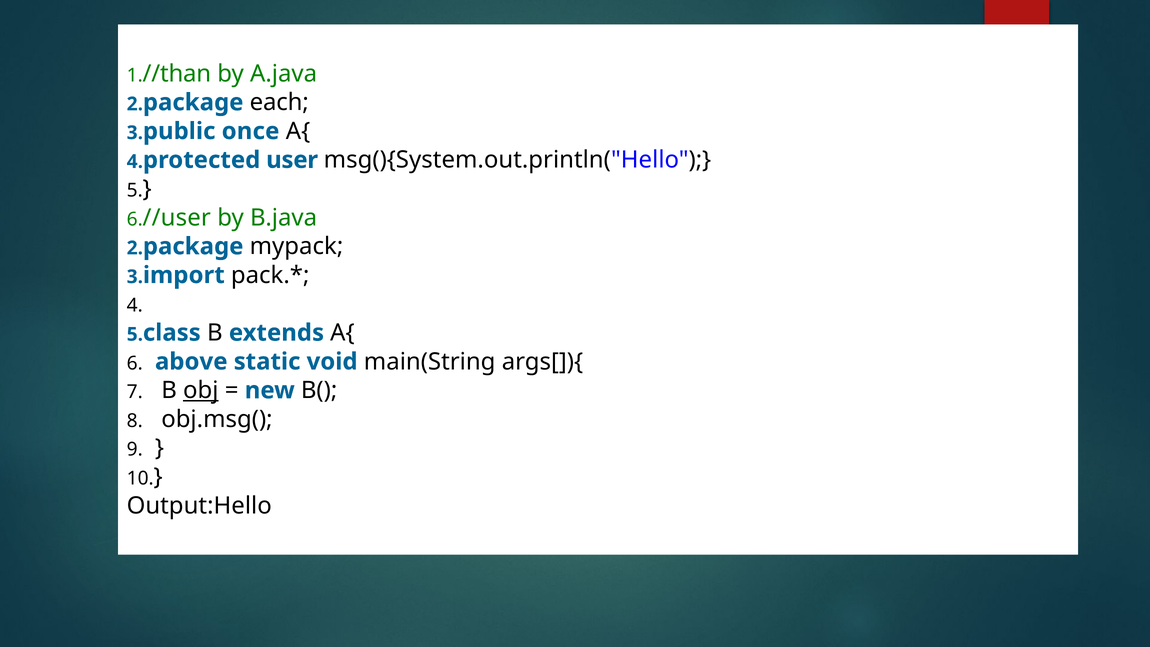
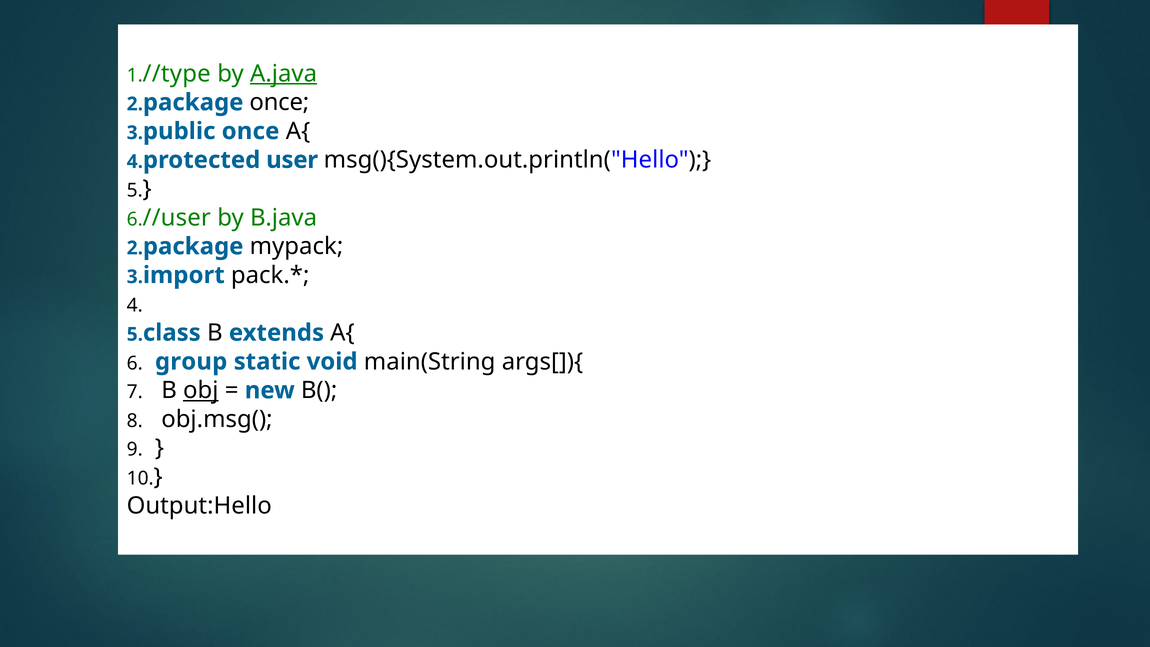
//than: //than -> //type (177, 74)
A.java underline: none -> present (284, 74)
each: each -> once (279, 102)
above: above -> group (191, 362)
